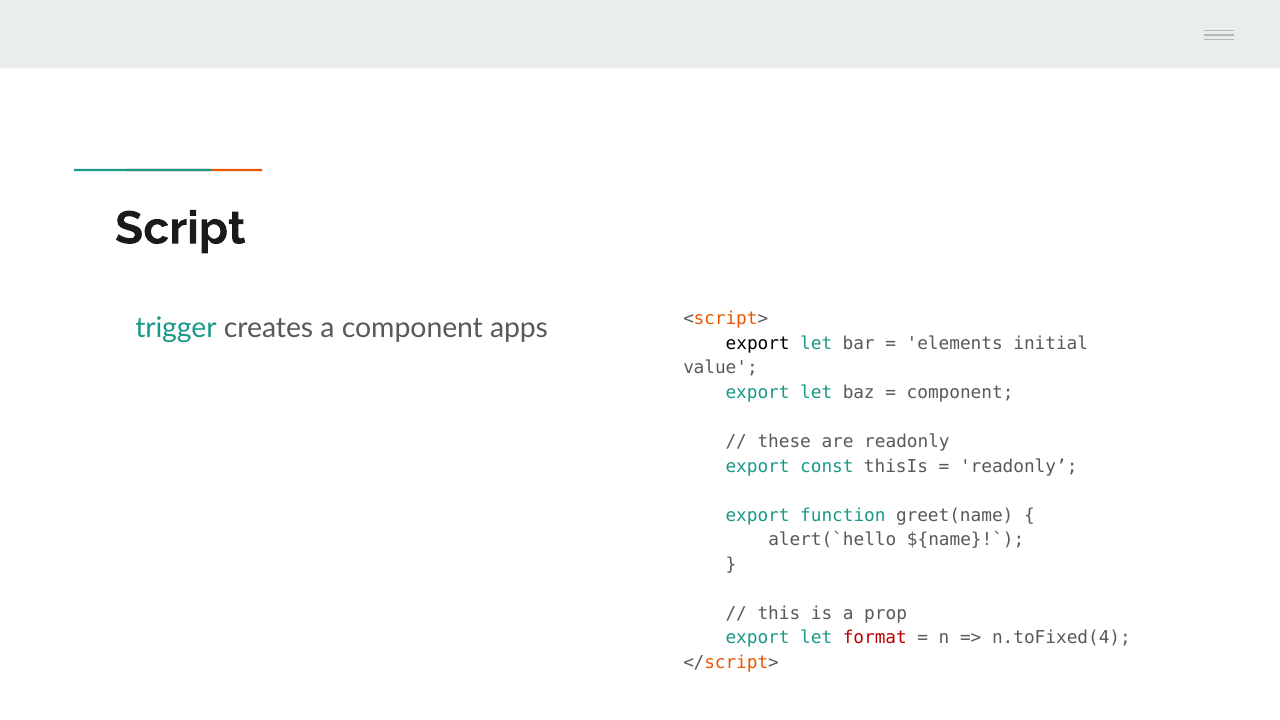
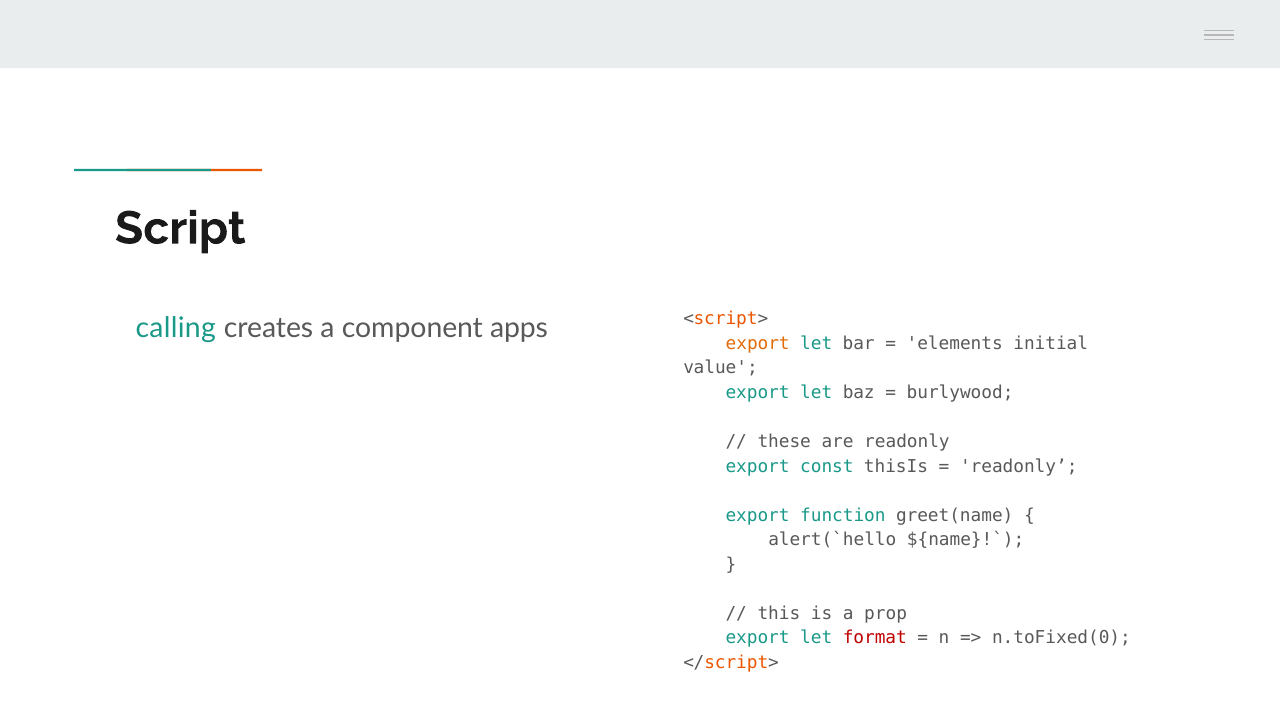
trigger: trigger -> calling (176, 328)
export colour: black -> orange (758, 343)
component: component -> burlywood (960, 393)
n.toFixed(4: n.toFixed(4 -> n.toFixed(0 (1061, 638)
